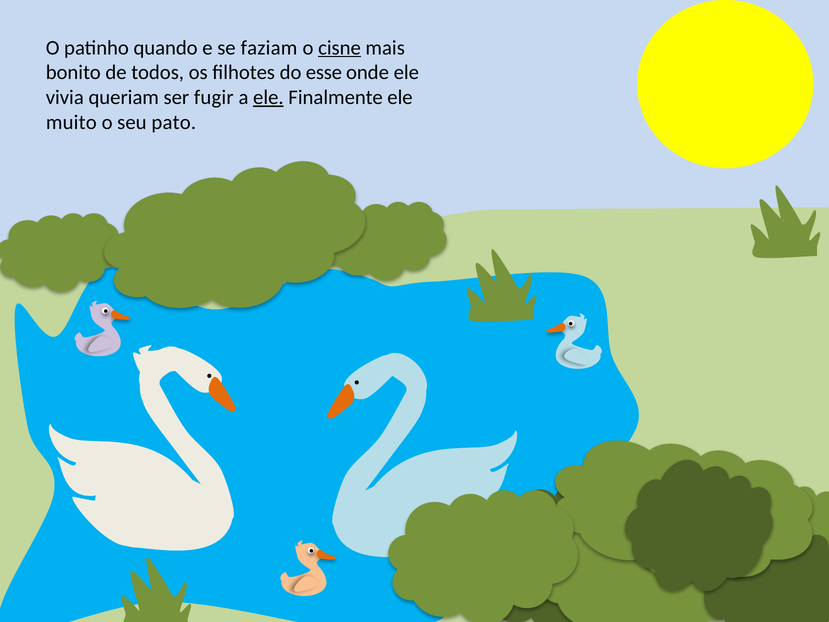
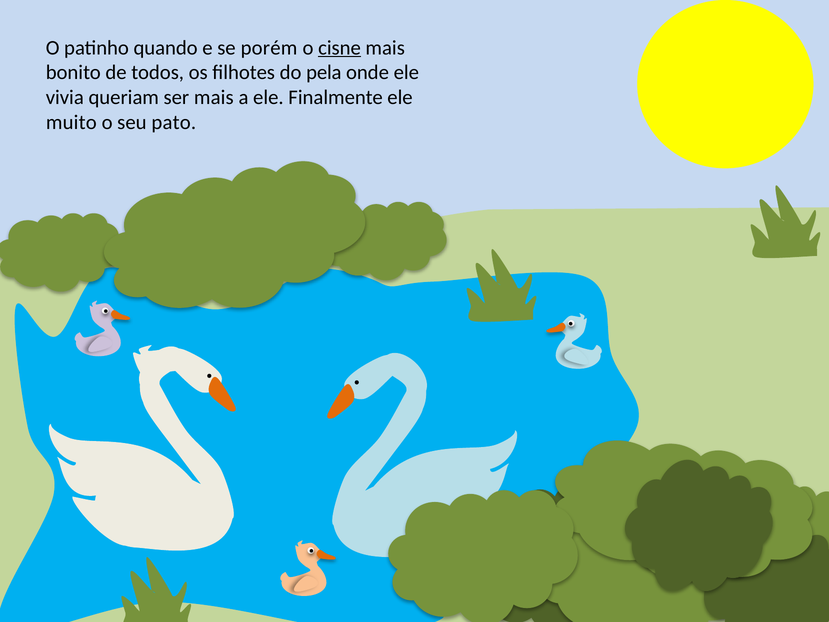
faziam: faziam -> porém (269, 48)
esse: esse -> pela (324, 73)
ser fugir: fugir -> mais (214, 97)
ele underline: present -> none (268, 97)
